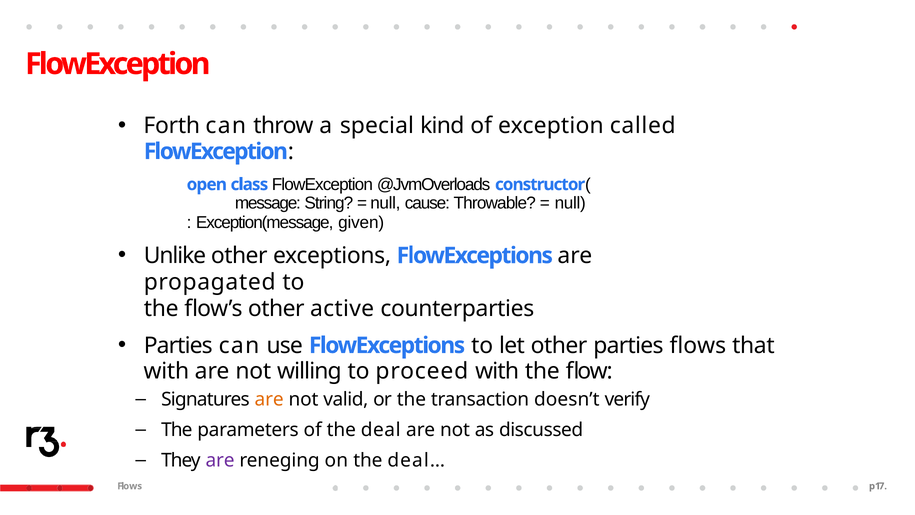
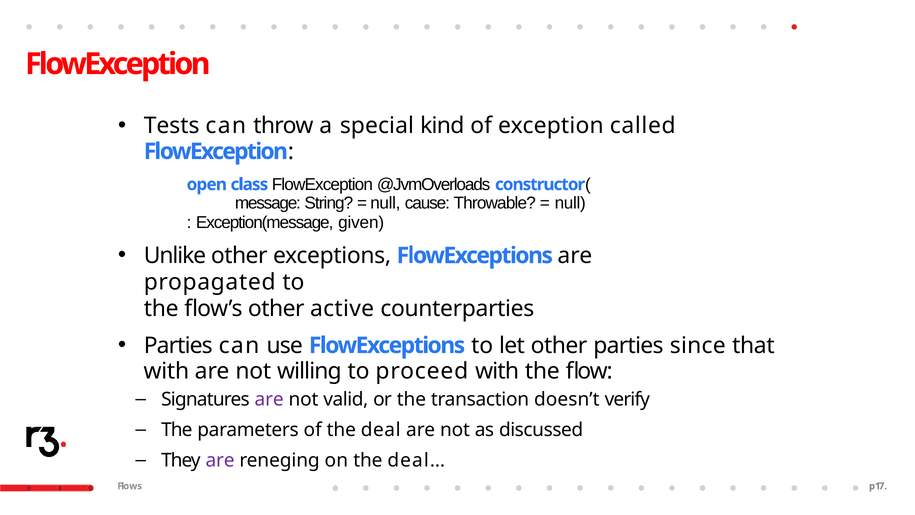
Forth: Forth -> Tests (172, 126)
parties flows: flows -> since (698, 345)
are colour: orange -> purple (269, 399)
